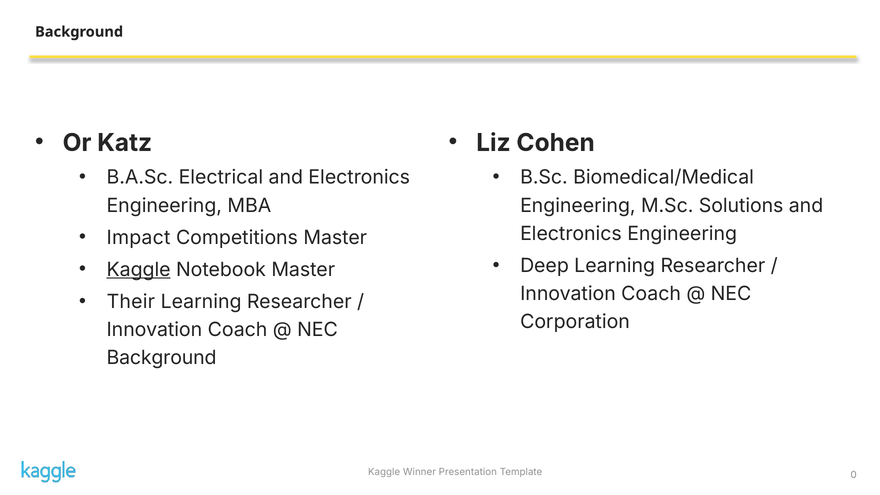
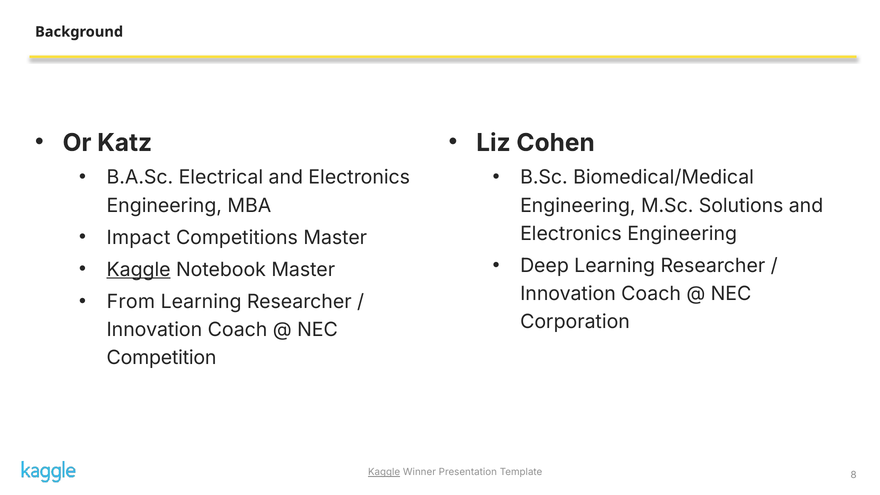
Their: Their -> From (131, 302)
Background: Background -> Competition (162, 358)
Kaggle underline: none -> present (384, 472)
0: 0 -> 8 (854, 475)
